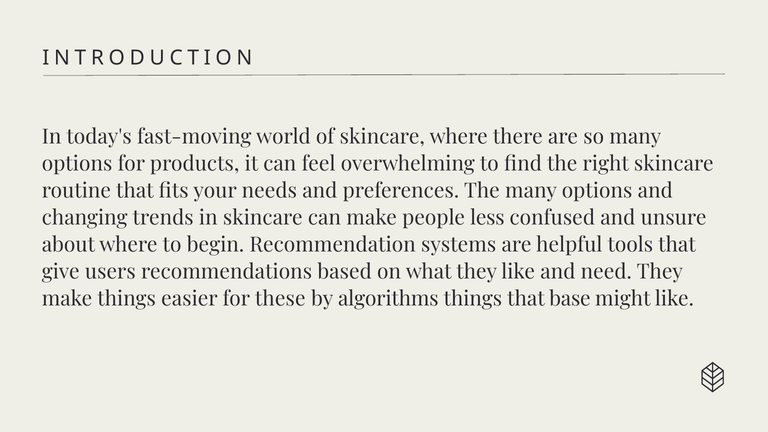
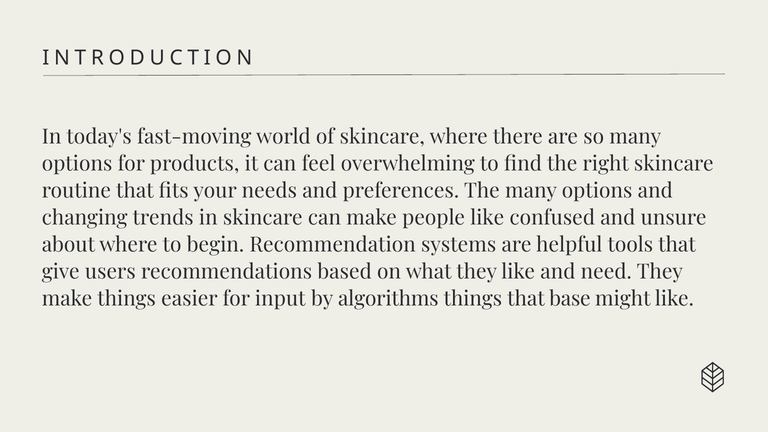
people less: less -> like (487, 218)
these: these -> input (280, 299)
